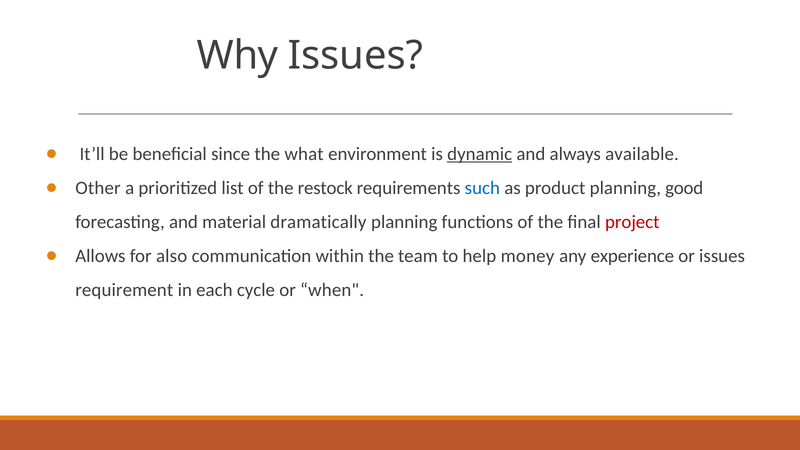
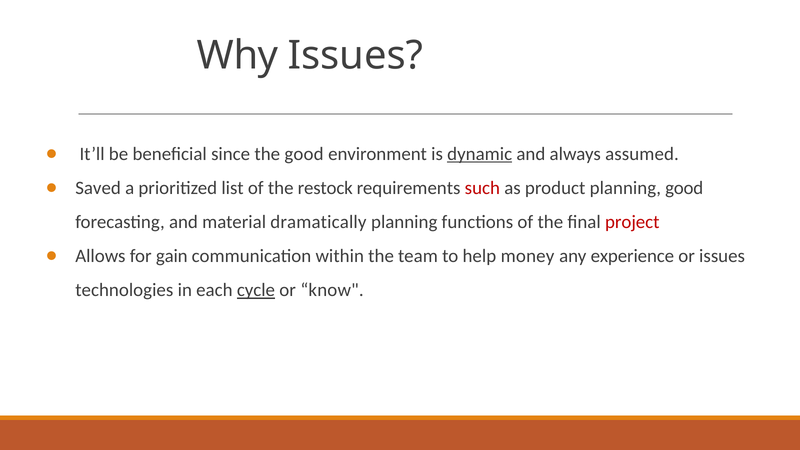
the what: what -> good (304, 154)
available: available -> assumed (642, 154)
Other: Other -> Saved (98, 188)
such colour: blue -> red (482, 188)
also: also -> gain (172, 256)
requirement: requirement -> technologies (124, 290)
cycle underline: none -> present (256, 290)
when: when -> know (332, 290)
